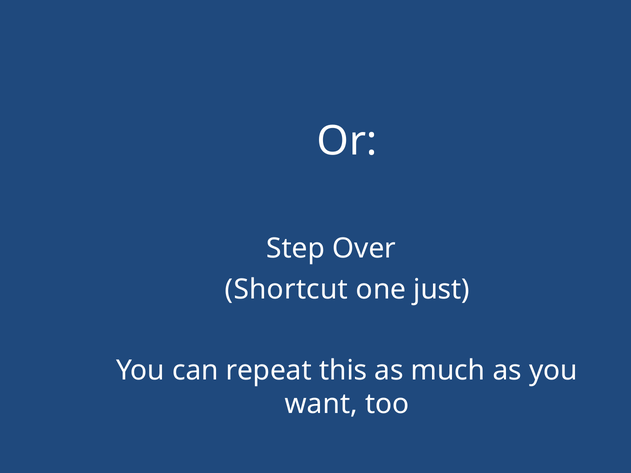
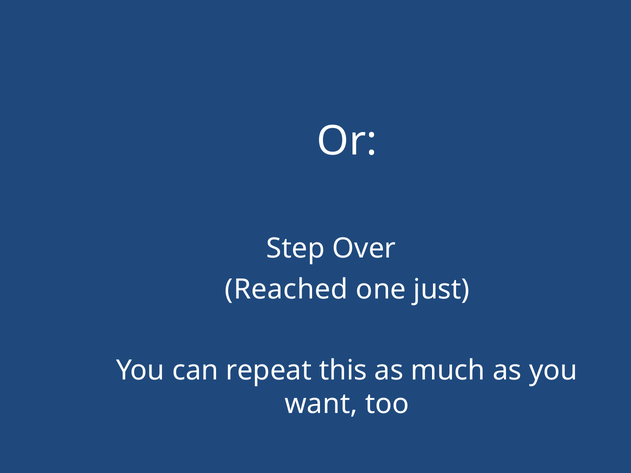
Shortcut: Shortcut -> Reached (286, 289)
